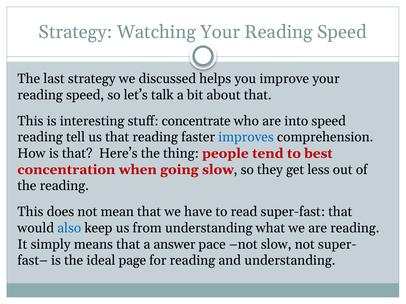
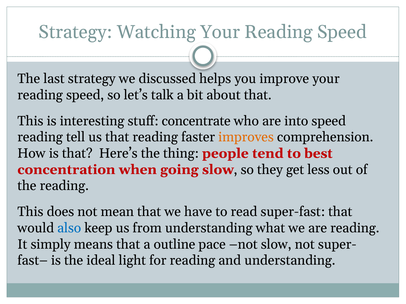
improves colour: blue -> orange (246, 137)
answer: answer -> outline (174, 245)
page: page -> light (132, 261)
